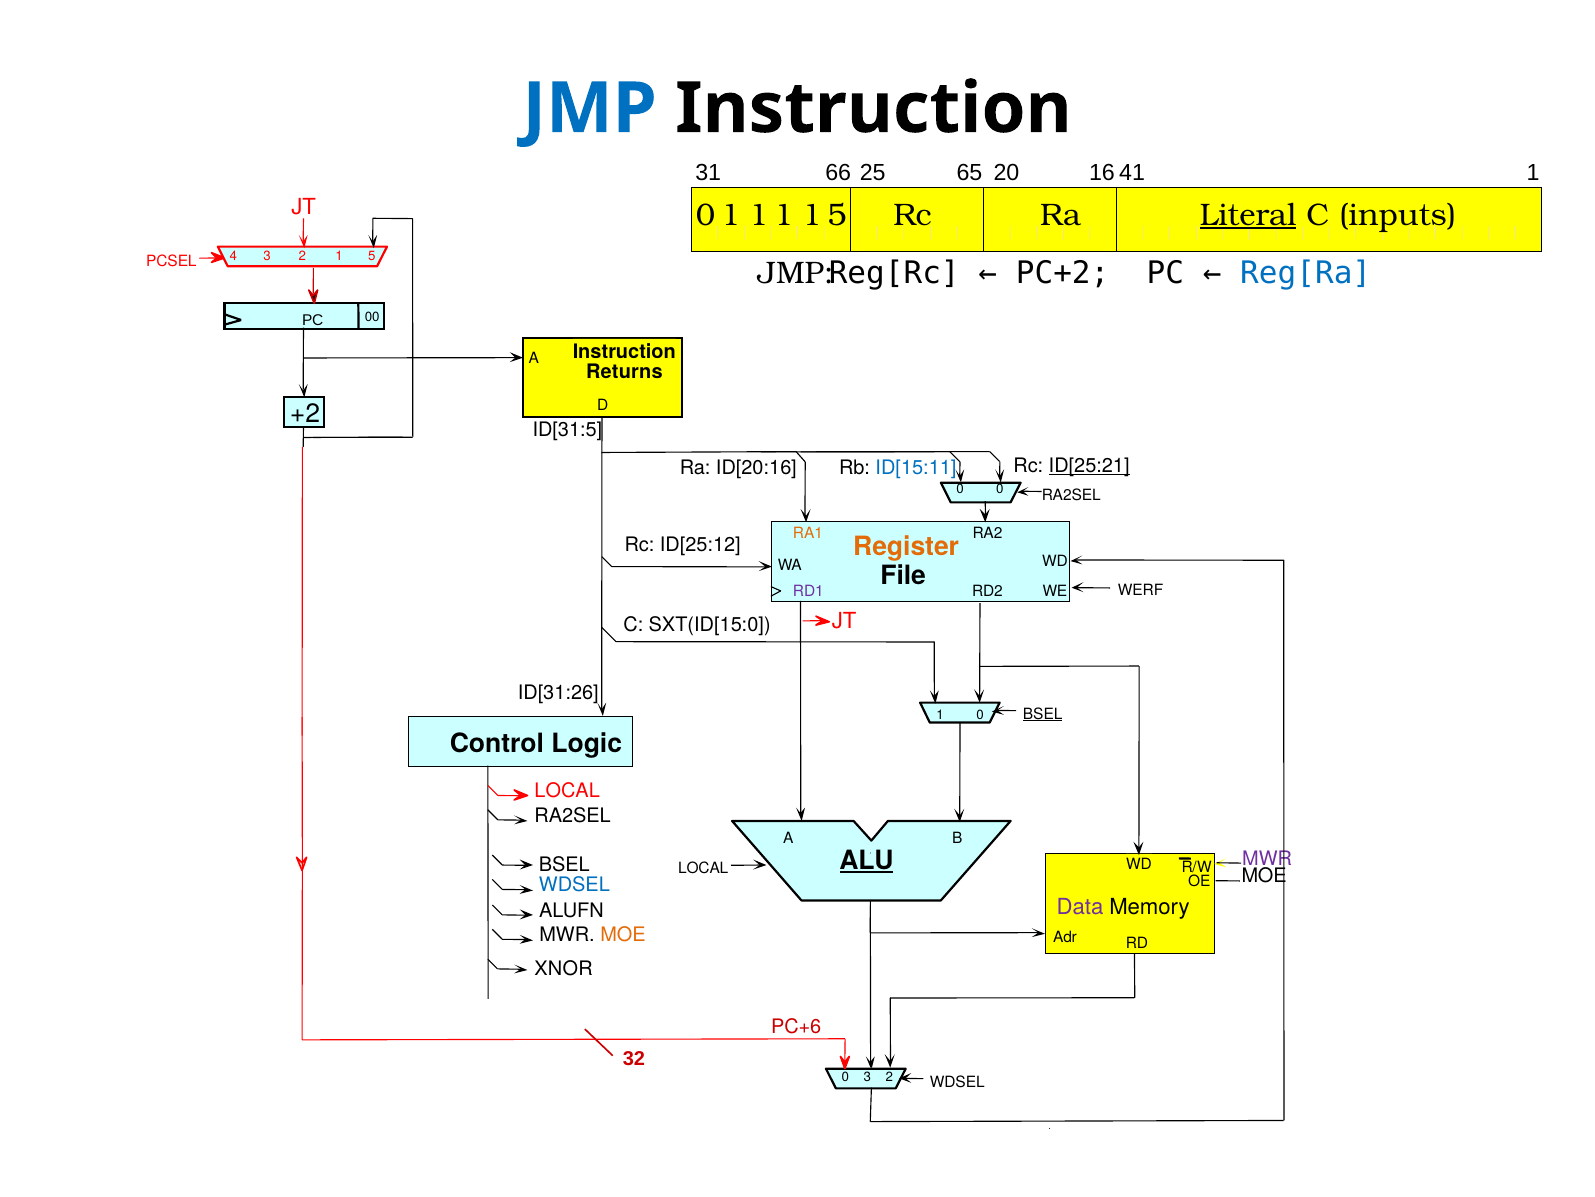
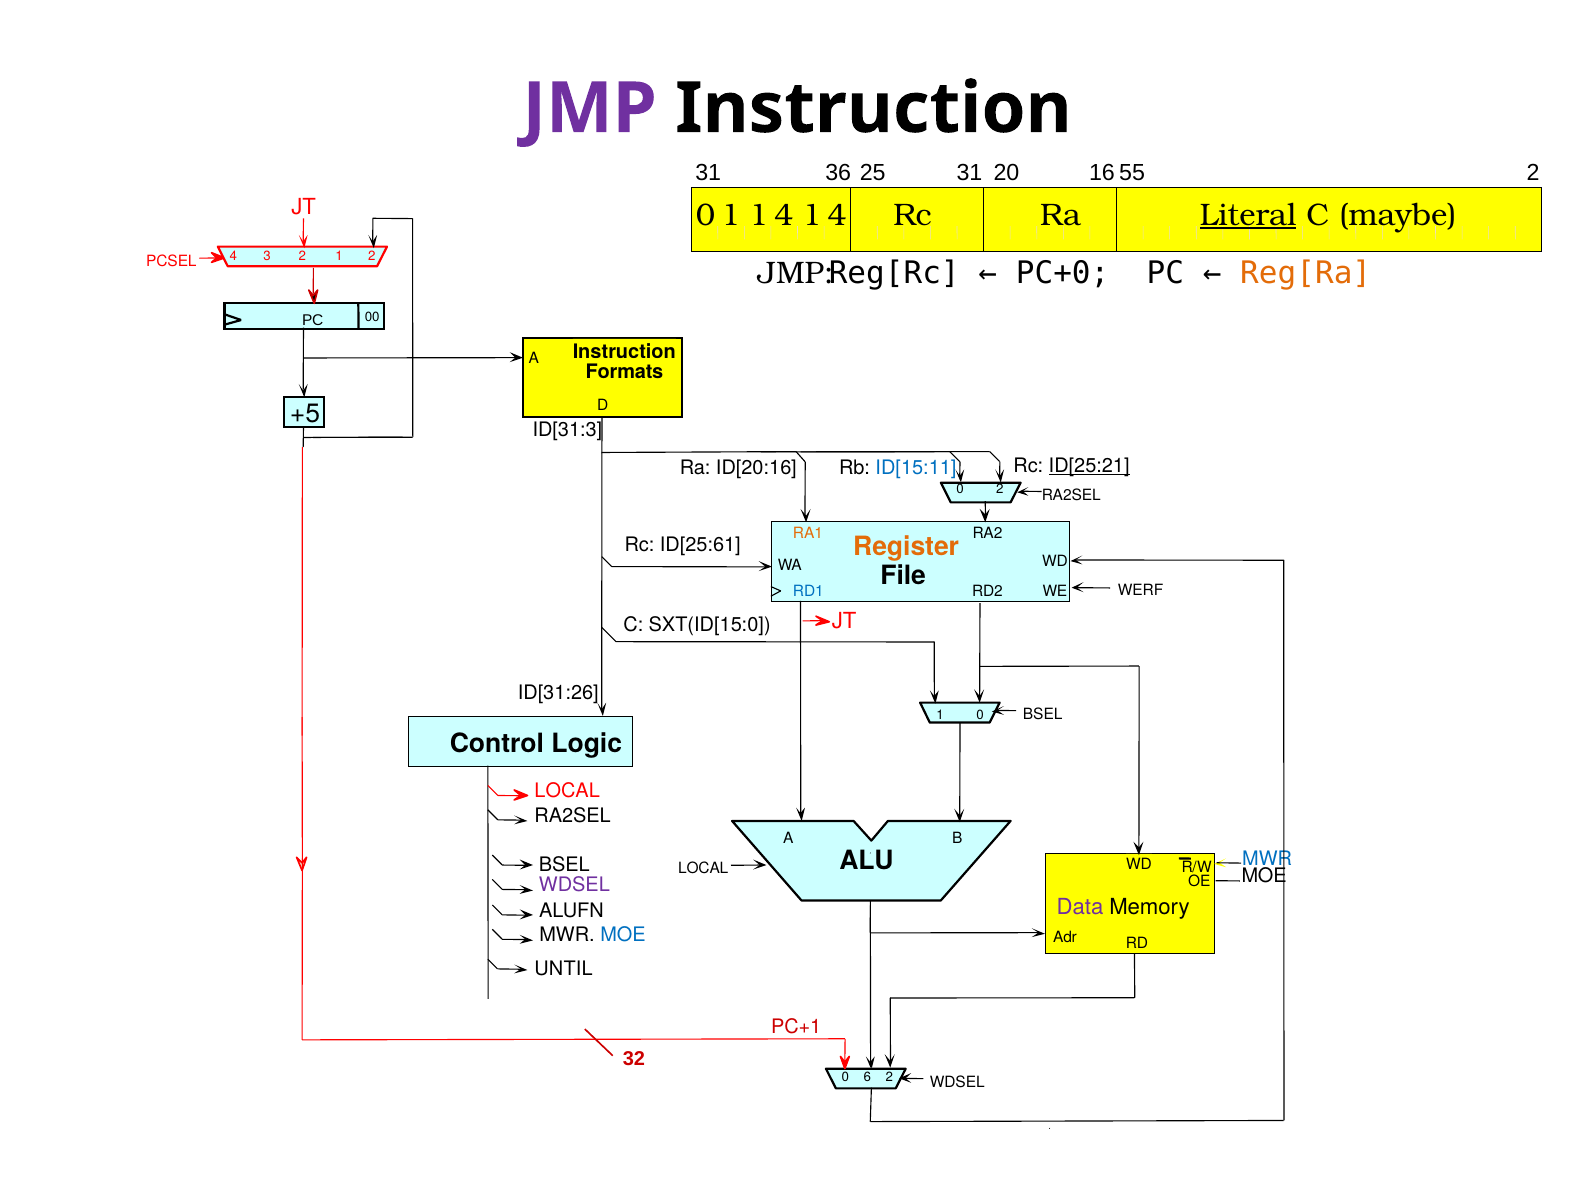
JMP colour: blue -> purple (590, 109)
66: 66 -> 36 (838, 173)
25 65: 65 -> 31 (969, 173)
41: 41 -> 55 (1132, 173)
16 1: 1 -> 2 (1533, 173)
1: 1 -> 4 (784, 215)
1 5: 5 -> 4 (837, 215)
inputs: inputs -> maybe (1398, 215)
PCSEL 5: 5 -> 2 (372, 256)
PC+2: PC+2 -> PC+0 (1063, 273)
Reg[Ra colour: blue -> orange (1306, 273)
Returns: Returns -> Formats (625, 372)
+2: +2 -> +5 (305, 414)
ID[31:5: ID[31:5 -> ID[31:3 (567, 429)
0 0: 0 -> 2 (1000, 489)
ID[25:12: ID[25:12 -> ID[25:61 (700, 545)
RD1 colour: purple -> blue (808, 591)
BSEL underline: present -> none (1043, 714)
MWR colour: purple -> blue (1267, 858)
ALU underline: present -> none (866, 860)
WDSEL colour: blue -> purple (574, 884)
MOE colour: orange -> blue (623, 934)
XNOR: XNOR -> UNTIL (564, 968)
PC+6: PC+6 -> PC+1 (796, 1026)
0 3: 3 -> 6 (867, 1077)
